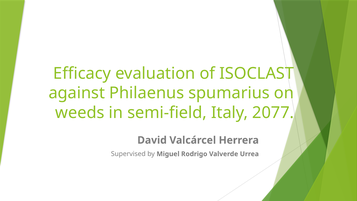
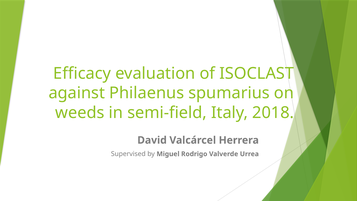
2077: 2077 -> 2018 (273, 113)
